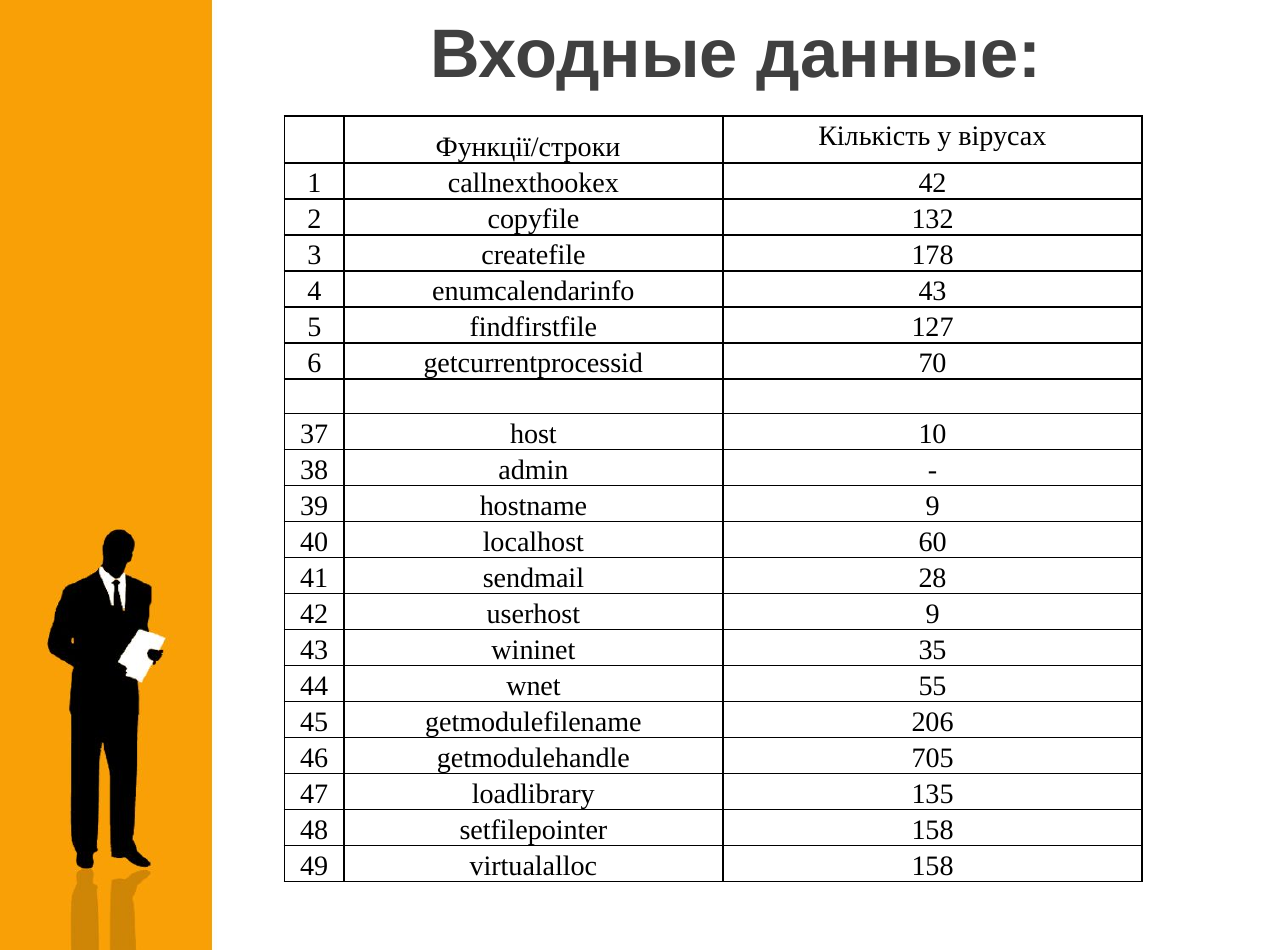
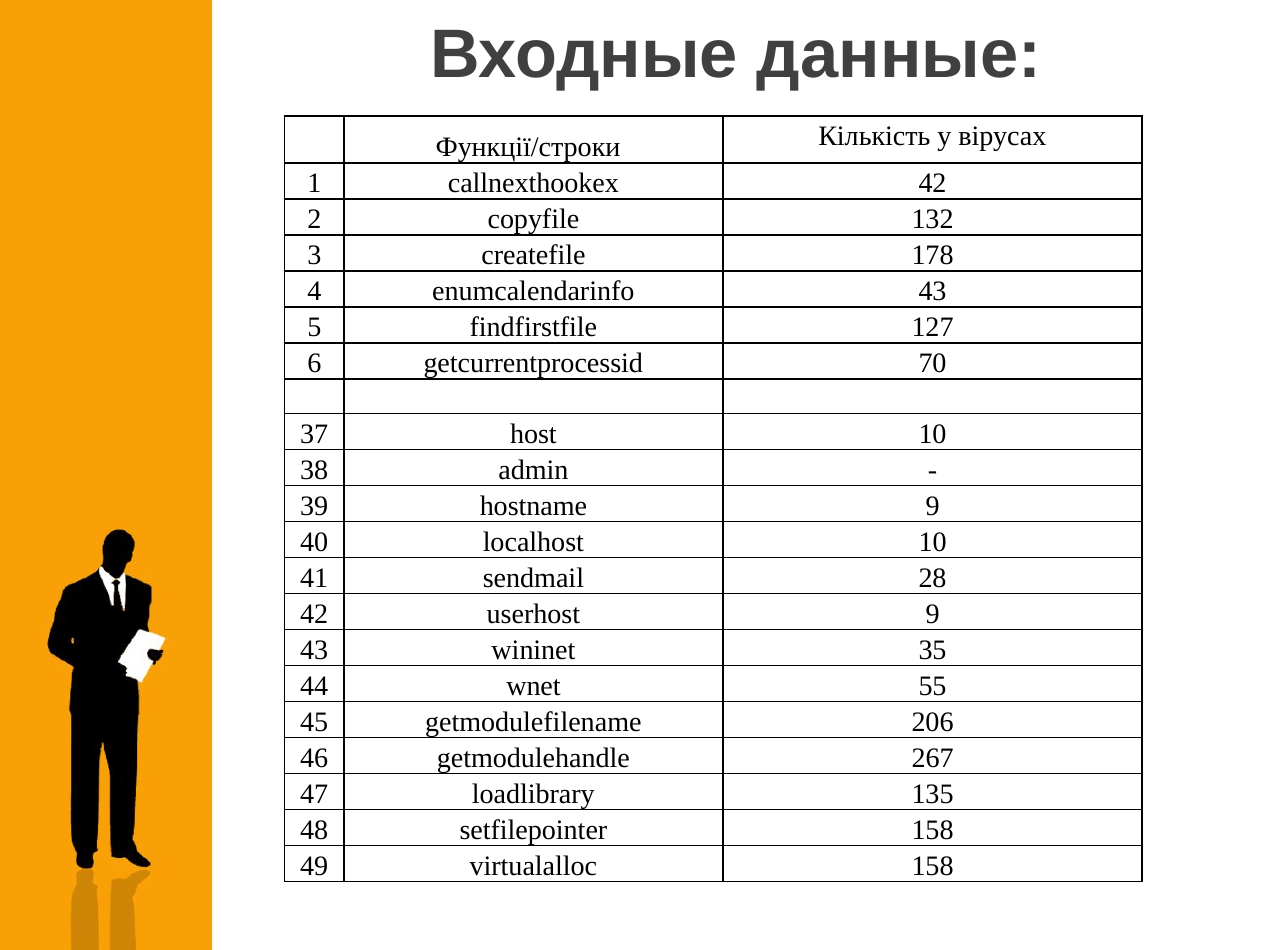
localhost 60: 60 -> 10 (933, 542)
705: 705 -> 267 (933, 758)
